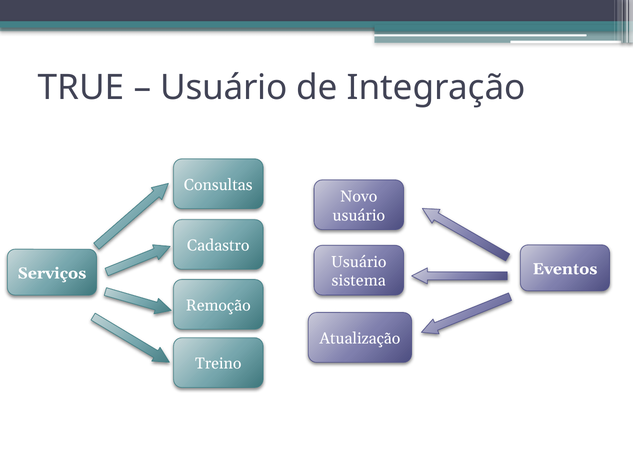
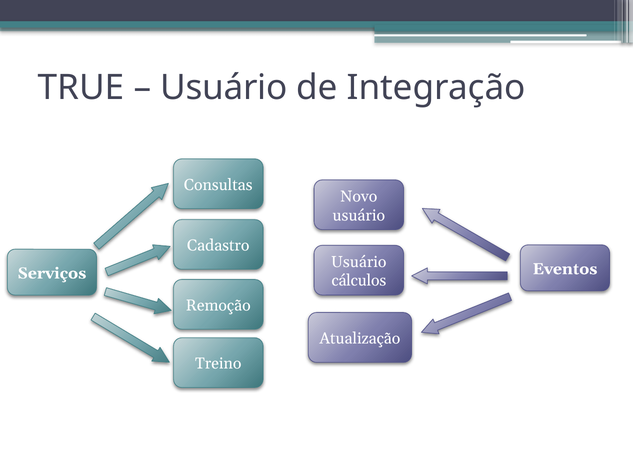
sistema: sistema -> cálculos (359, 281)
